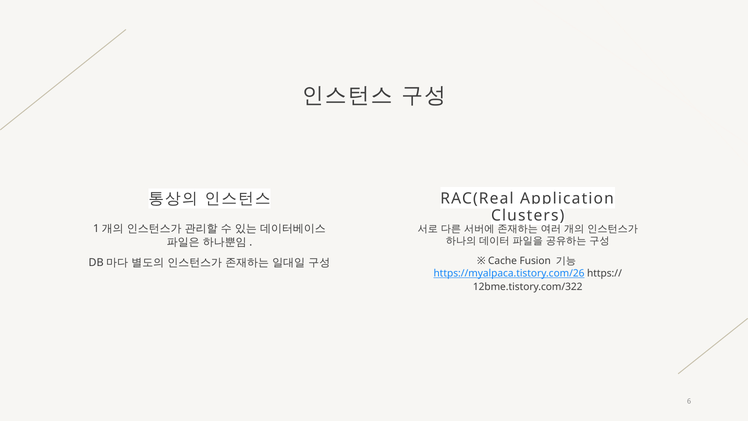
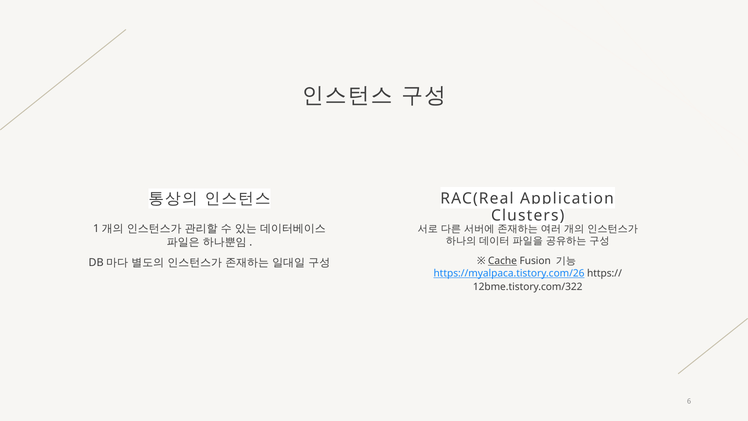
Cache underline: none -> present (503, 261)
